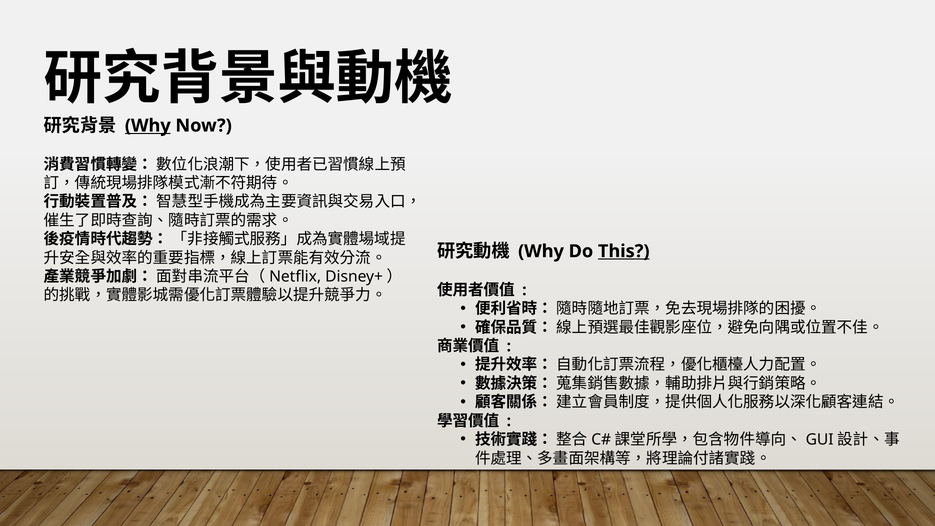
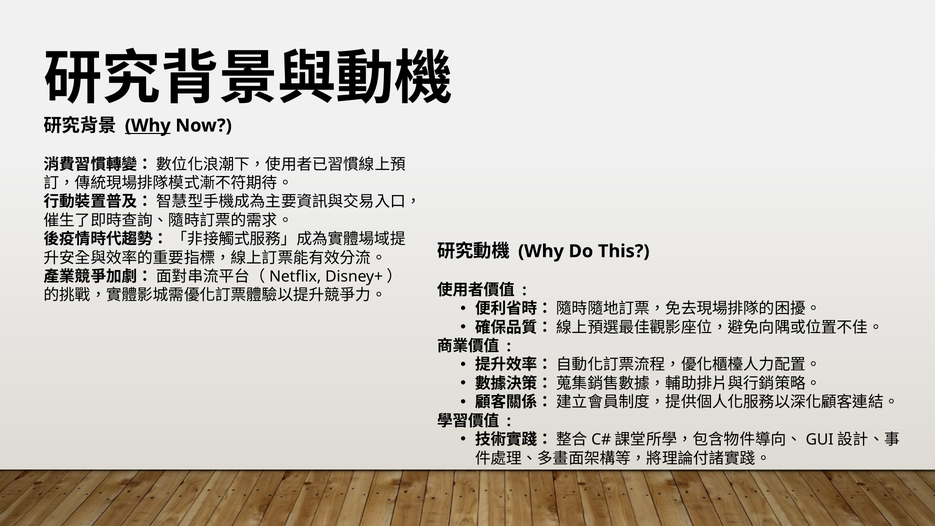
This underline: present -> none (624, 251)
